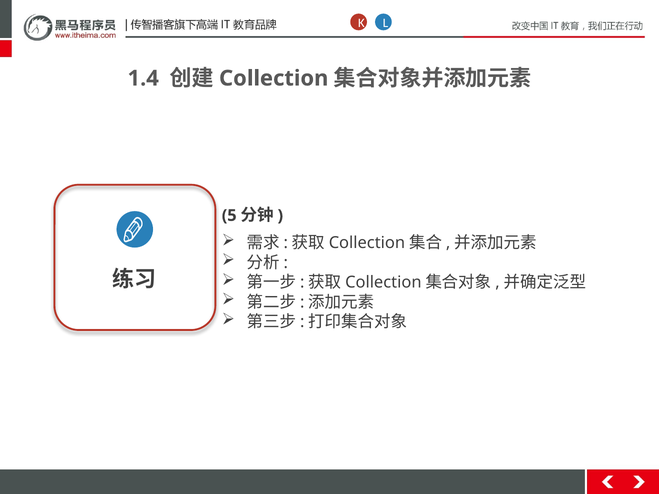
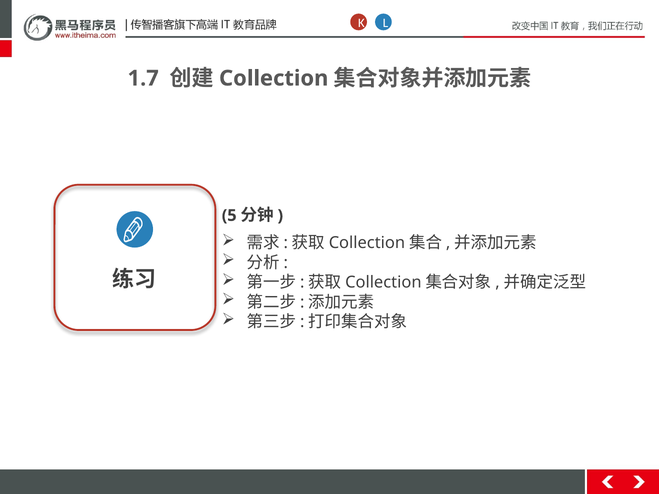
1.4: 1.4 -> 1.7 (143, 78)
